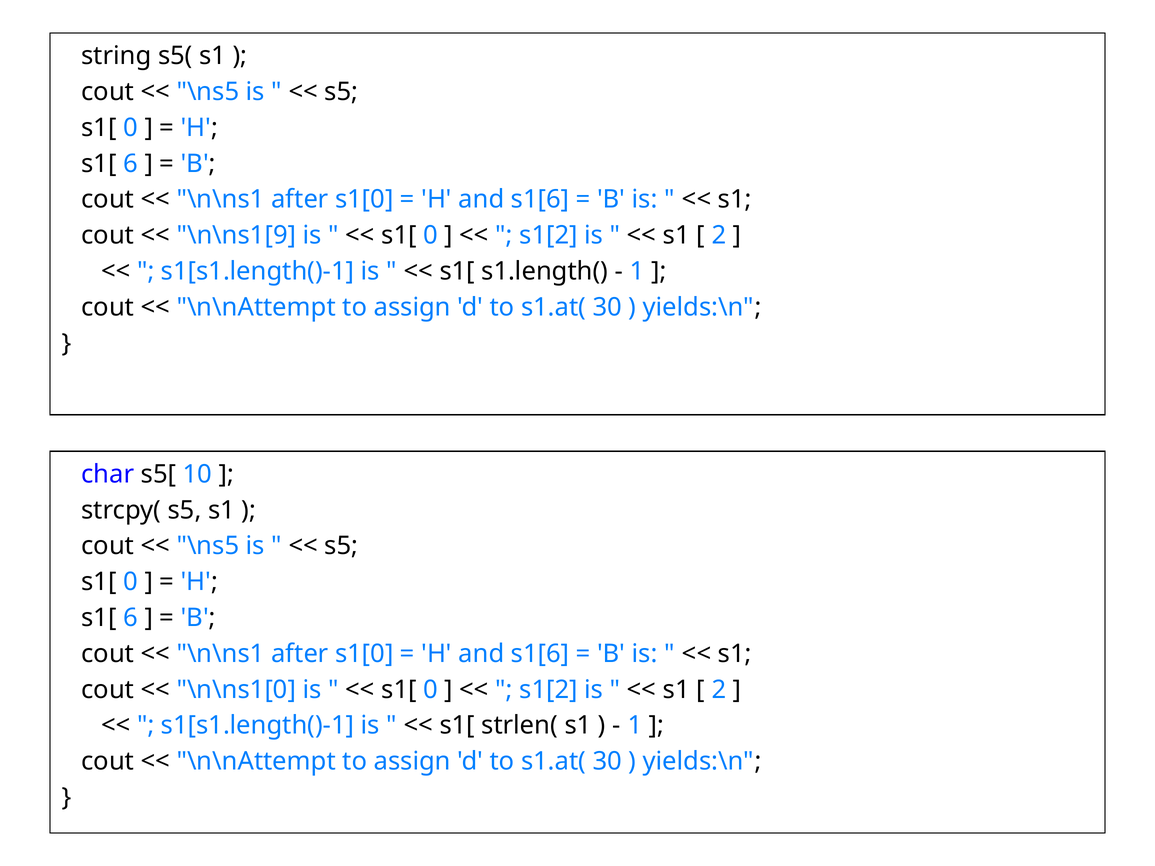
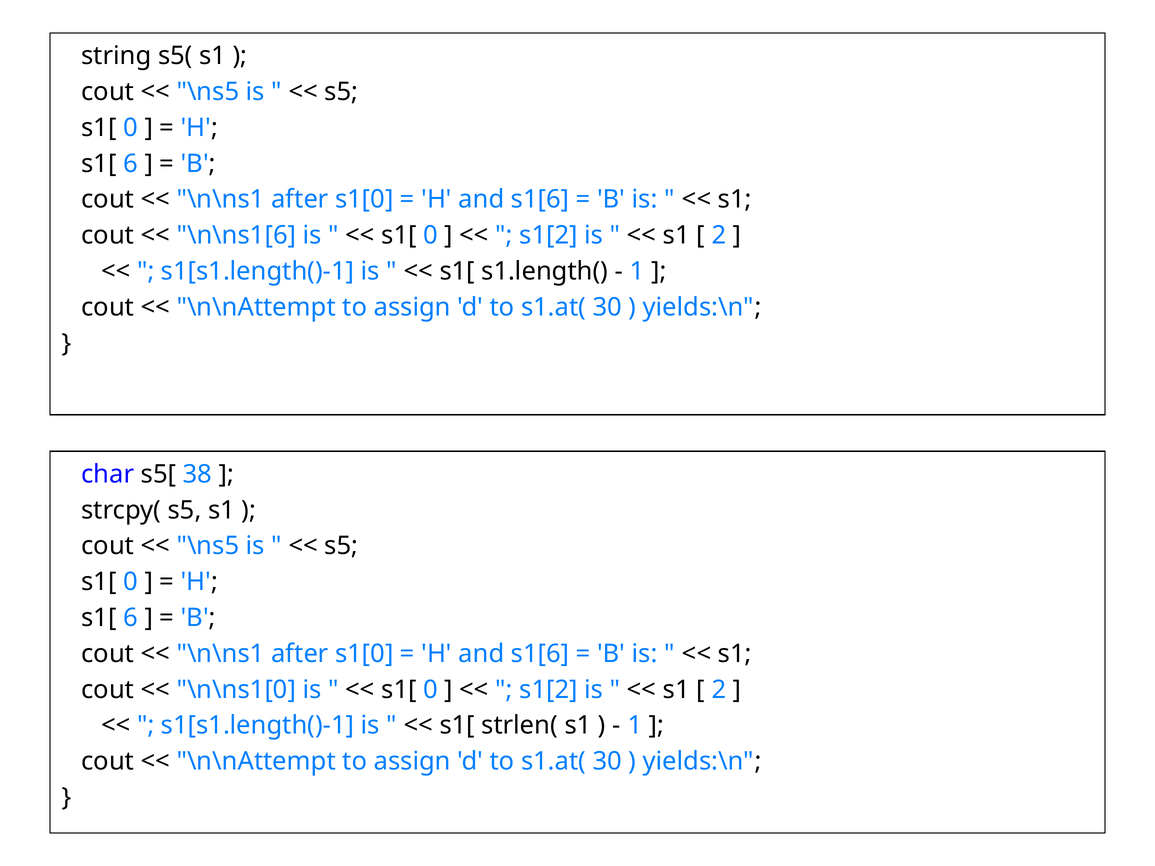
\n\ns1[9: \n\ns1[9 -> \n\ns1[6 (236, 235)
10: 10 -> 38 (197, 474)
